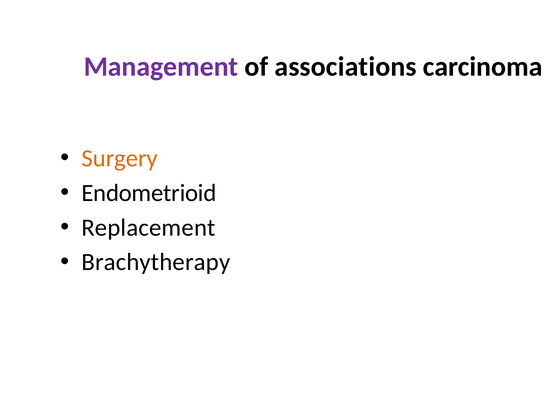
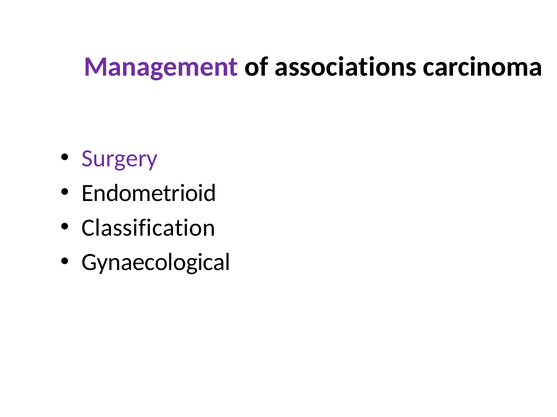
Surgery colour: orange -> purple (120, 159)
Replacement: Replacement -> Classification (148, 228)
Brachytherapy: Brachytherapy -> Gynaecological (156, 263)
